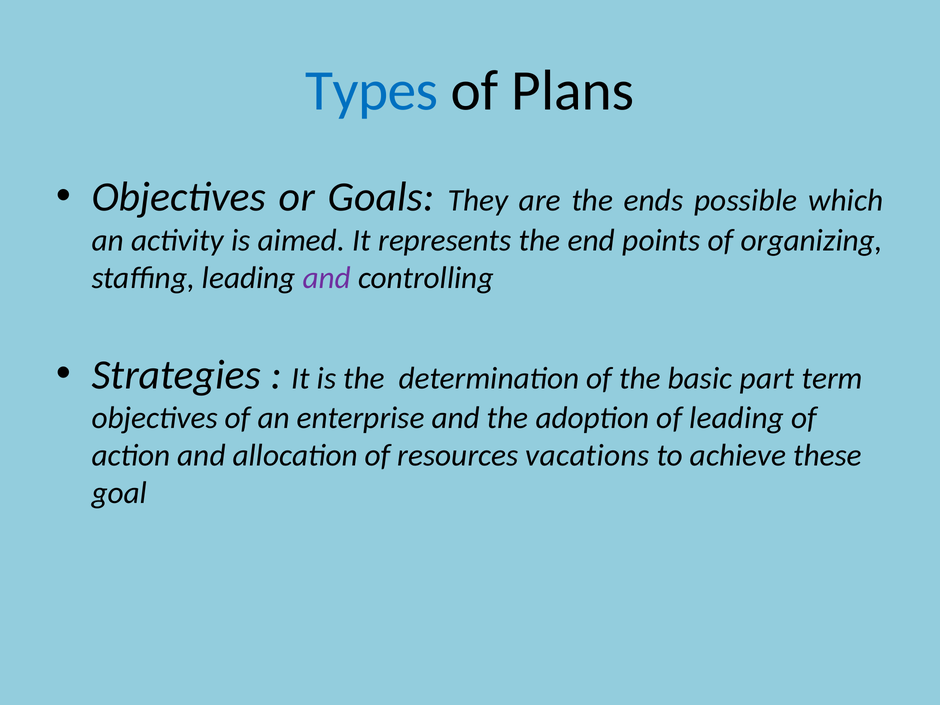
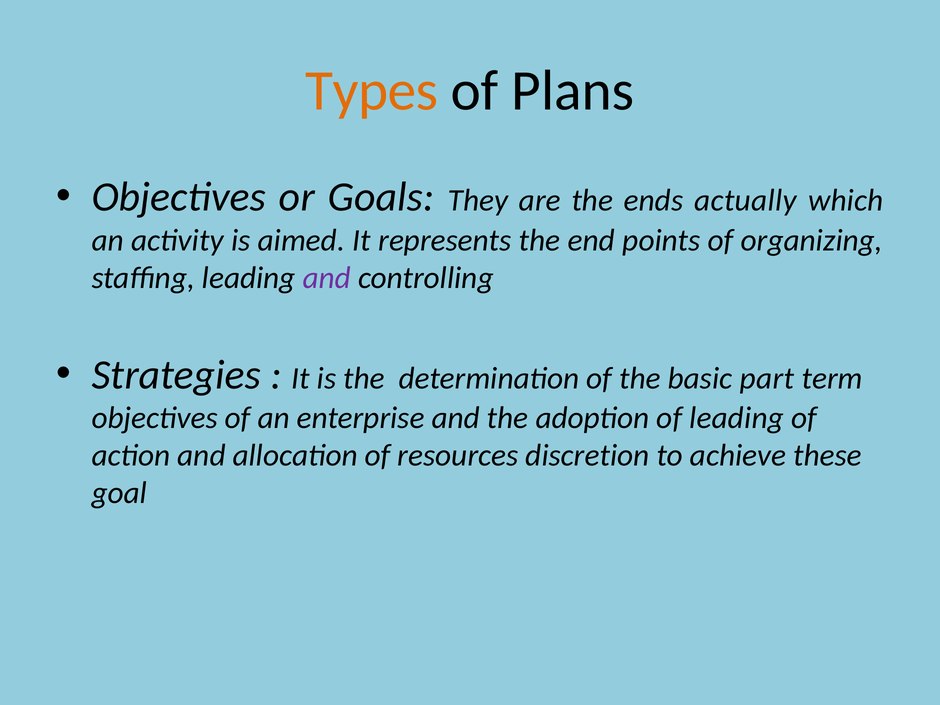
Types colour: blue -> orange (372, 91)
possible: possible -> actually (746, 201)
vacations: vacations -> discretion (587, 456)
